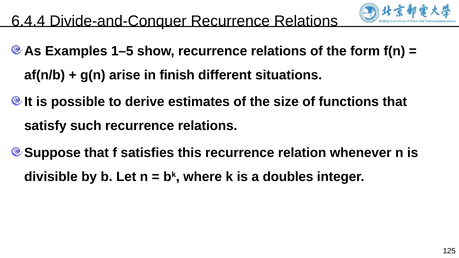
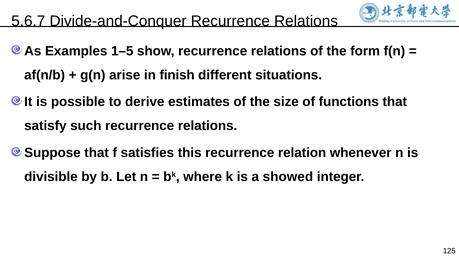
6.4.4: 6.4.4 -> 5.6.7 (28, 21)
doubles: doubles -> showed (288, 177)
